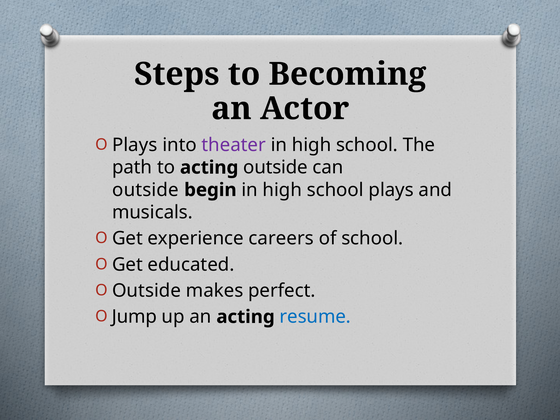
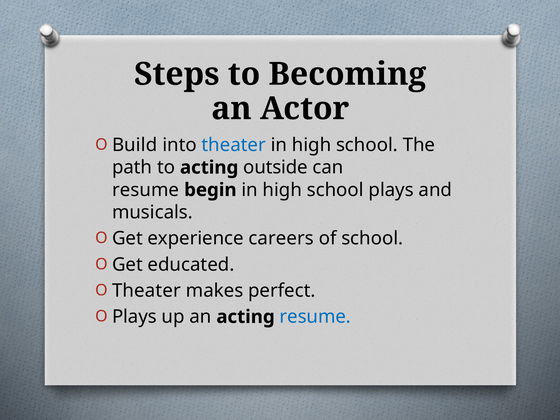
Plays: Plays -> Build (135, 145)
theater colour: purple -> blue (234, 145)
outside: outside -> resume (146, 190)
Outside: Outside -> Theater (146, 291)
Jump: Jump -> Plays (134, 317)
